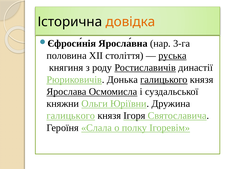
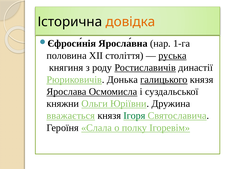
3-га: 3-га -> 1-га (182, 43)
галицького: галицького -> вважається (71, 116)
Ігоря colour: black -> green (134, 116)
